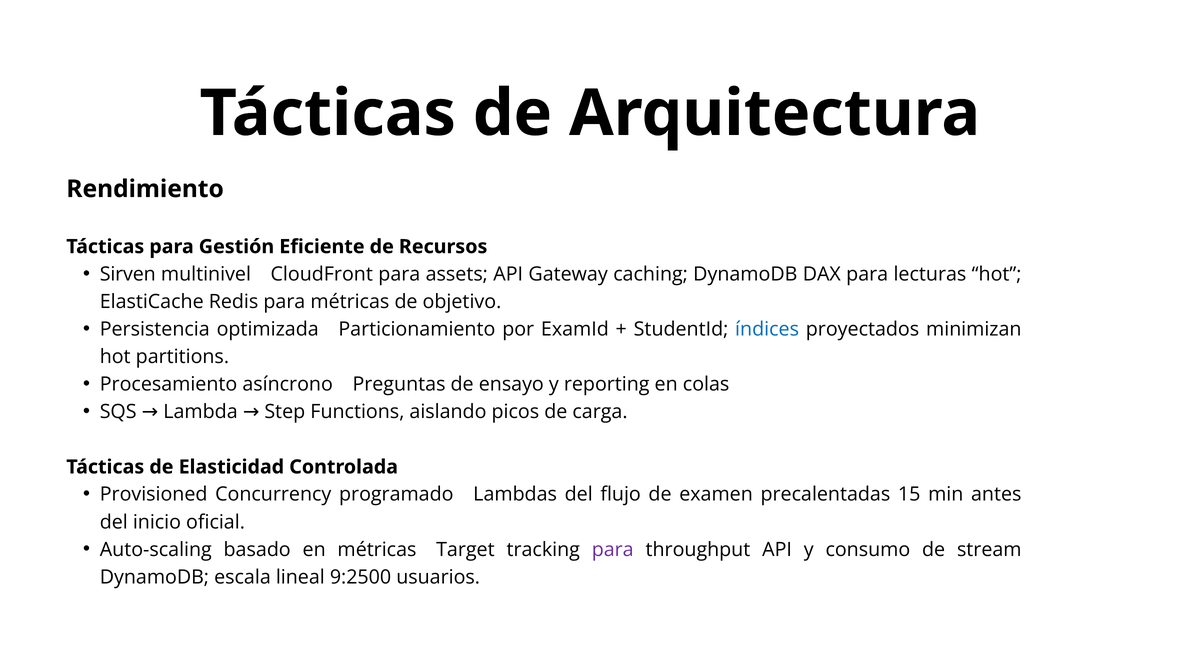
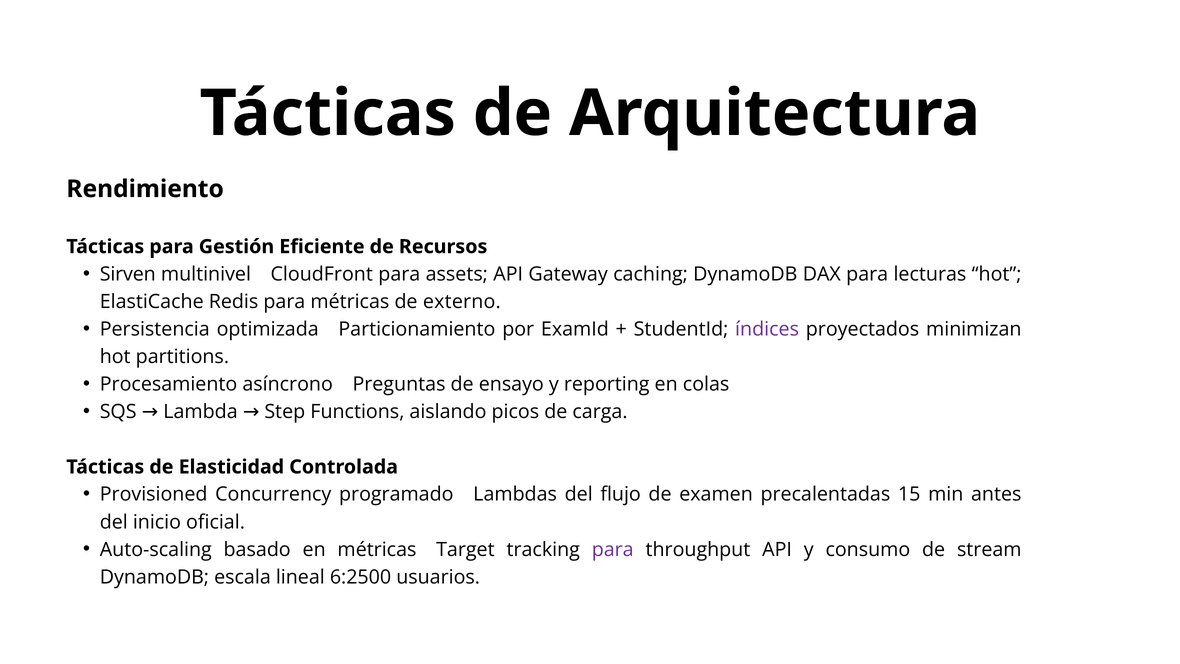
objetivo: objetivo -> externo (462, 302)
índices colour: blue -> purple (767, 329)
9:2500: 9:2500 -> 6:2500 (361, 577)
